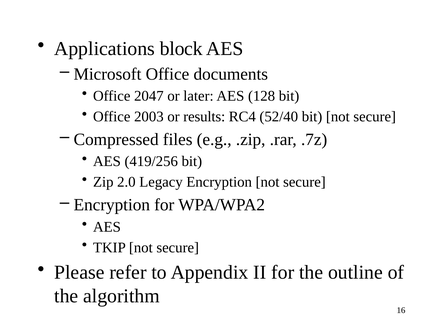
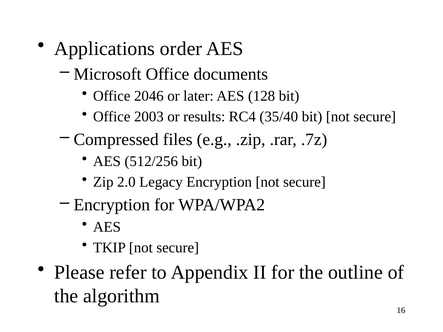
block: block -> order (181, 49)
2047: 2047 -> 2046 (149, 96)
52/40: 52/40 -> 35/40 (279, 117)
419/256: 419/256 -> 512/256 (151, 162)
